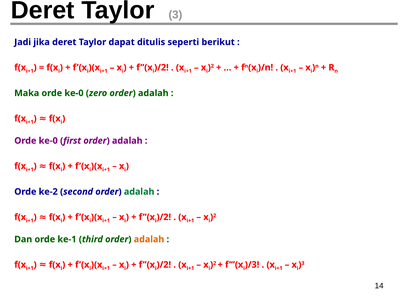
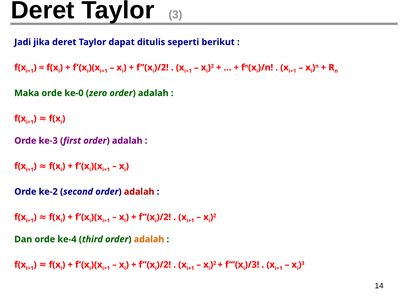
ke-0: ke-0 -> ke-3 (48, 141)
adalah colour: green -> red (139, 192)
ke-1: ke-1 -> ke-4 (67, 239)
